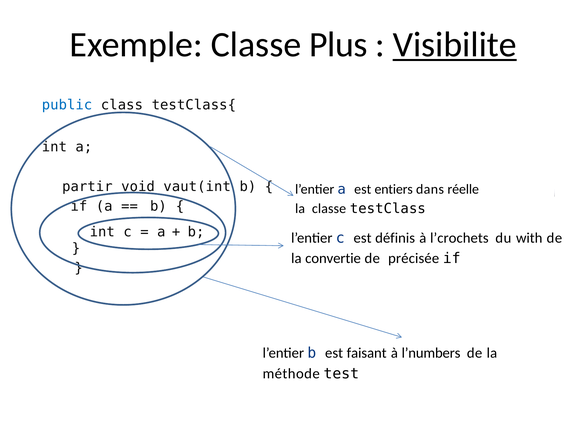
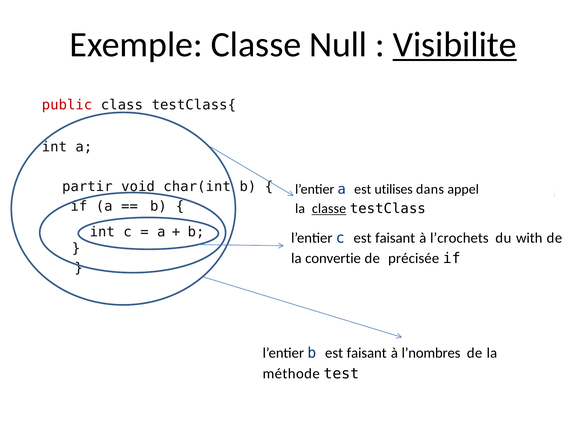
Plus: Plus -> Null (338, 45)
public colour: blue -> red (67, 105)
vaut(int: vaut(int -> char(int (197, 187)
entiers: entiers -> utilises (394, 189)
réelle: réelle -> appel (463, 189)
classe underline: none -> present (329, 209)
c est définis: définis -> faisant (395, 238)
l’numbers: l’numbers -> l’nombres (431, 353)
